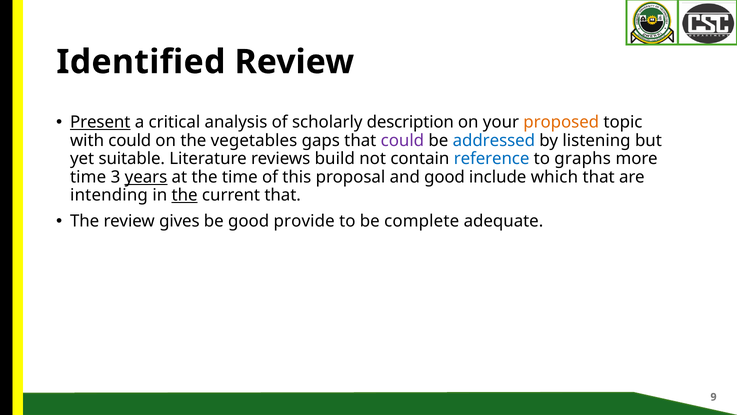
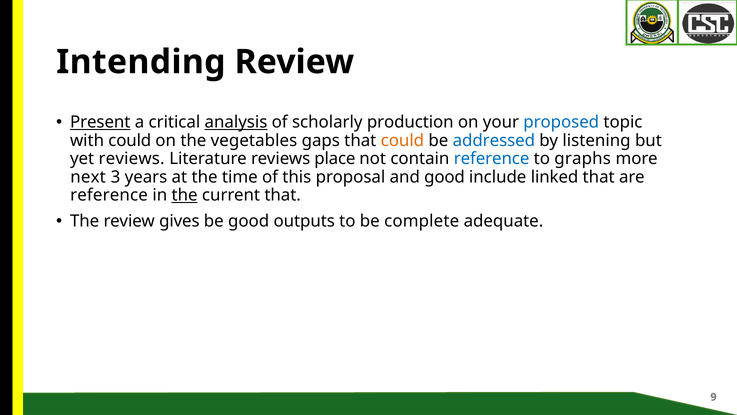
Identified: Identified -> Intending (141, 62)
analysis underline: none -> present (236, 122)
description: description -> production (410, 122)
proposed colour: orange -> blue (561, 122)
could colour: purple -> orange (402, 140)
yet suitable: suitable -> reviews (132, 159)
build: build -> place (335, 159)
time: time -> next (88, 177)
years underline: present -> none (146, 177)
which: which -> linked (555, 177)
intending: intending -> reference (109, 195)
provide: provide -> outputs (304, 221)
